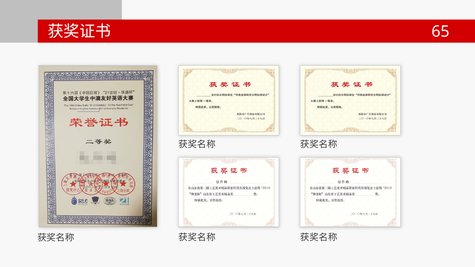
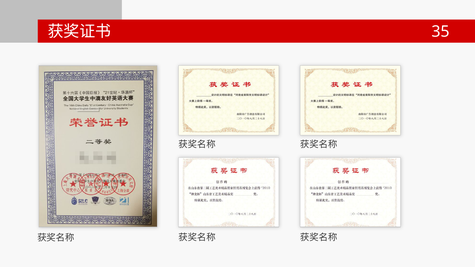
65: 65 -> 35 (440, 32)
